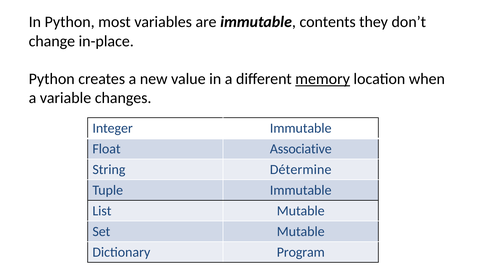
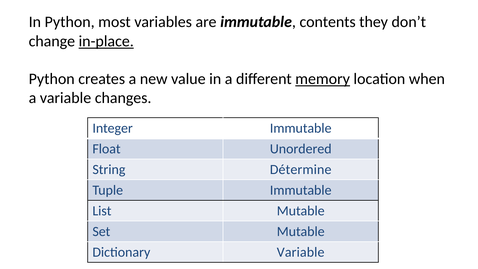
in-place underline: none -> present (106, 41)
Associative: Associative -> Unordered (301, 149)
Dictionary Program: Program -> Variable (301, 252)
